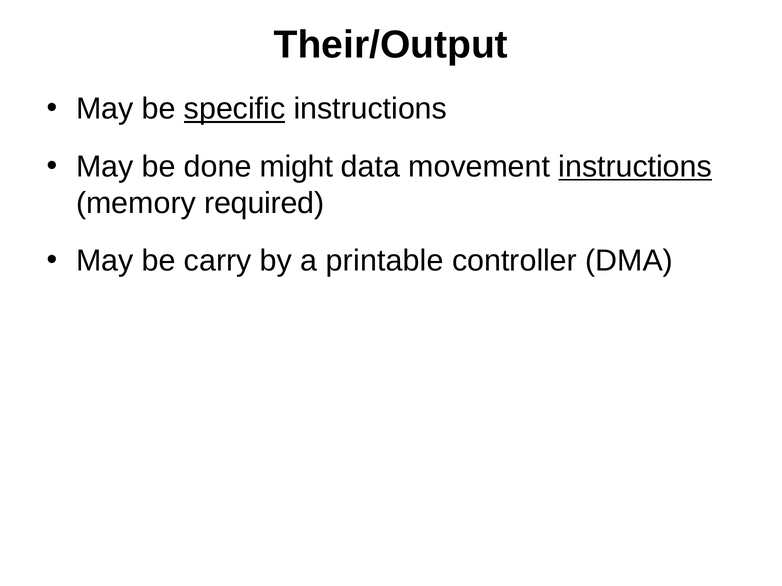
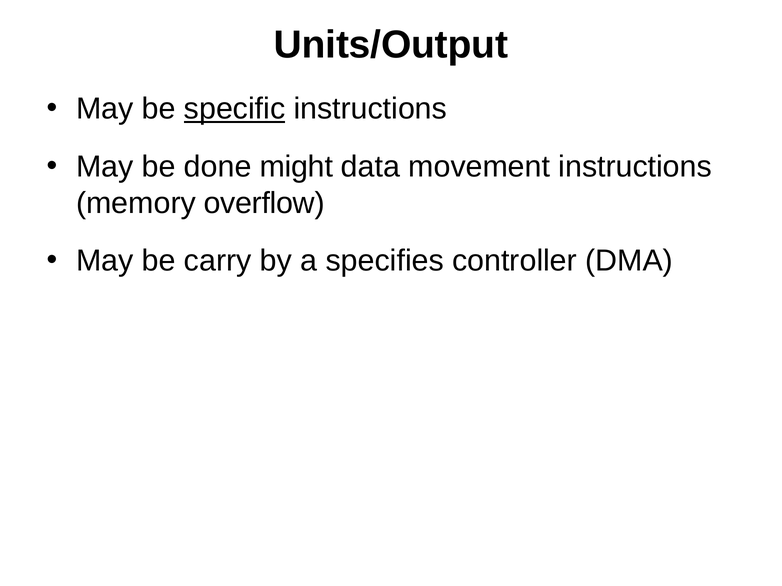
Their/Output: Their/Output -> Units/Output (391, 45)
instructions underline: present -> none (635, 167)
required: required -> overflow (264, 203)
printable: printable -> specifies (385, 261)
